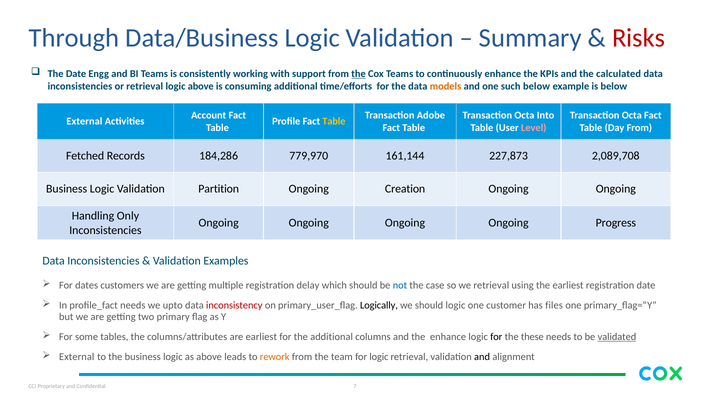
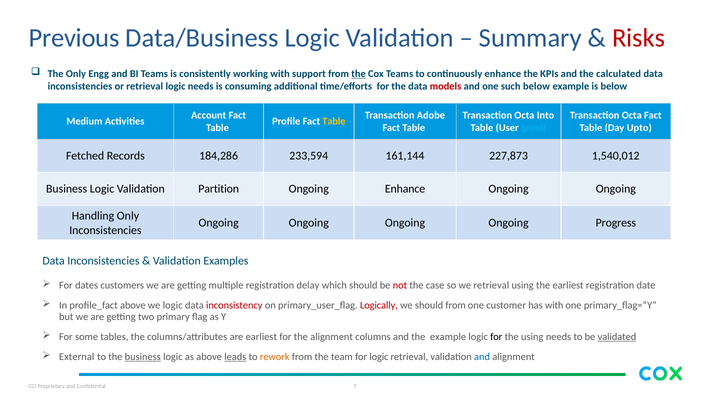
Through: Through -> Previous (74, 38)
The Date: Date -> Only (76, 74)
logic above: above -> needs (201, 86)
models colour: orange -> red (446, 86)
External: External -> Medium (84, 121)
Level colour: pink -> light blue (534, 128)
Day From: From -> Upto (639, 128)
779,970: 779,970 -> 233,594 (309, 156)
2,089,708: 2,089,708 -> 1,540,012 (616, 156)
Ongoing Creation: Creation -> Enhance (405, 189)
not colour: blue -> red (400, 285)
profile_fact needs: needs -> above (133, 305)
we upto: upto -> logic (173, 305)
Logically colour: black -> red (379, 305)
should logic: logic -> from (456, 305)
has files: files -> with (554, 305)
the additional: additional -> alignment (332, 336)
the enhance: enhance -> example (448, 336)
the these: these -> using (532, 336)
business underline: none -> present (143, 356)
leads underline: none -> present (235, 356)
and colour: black -> blue (482, 356)
